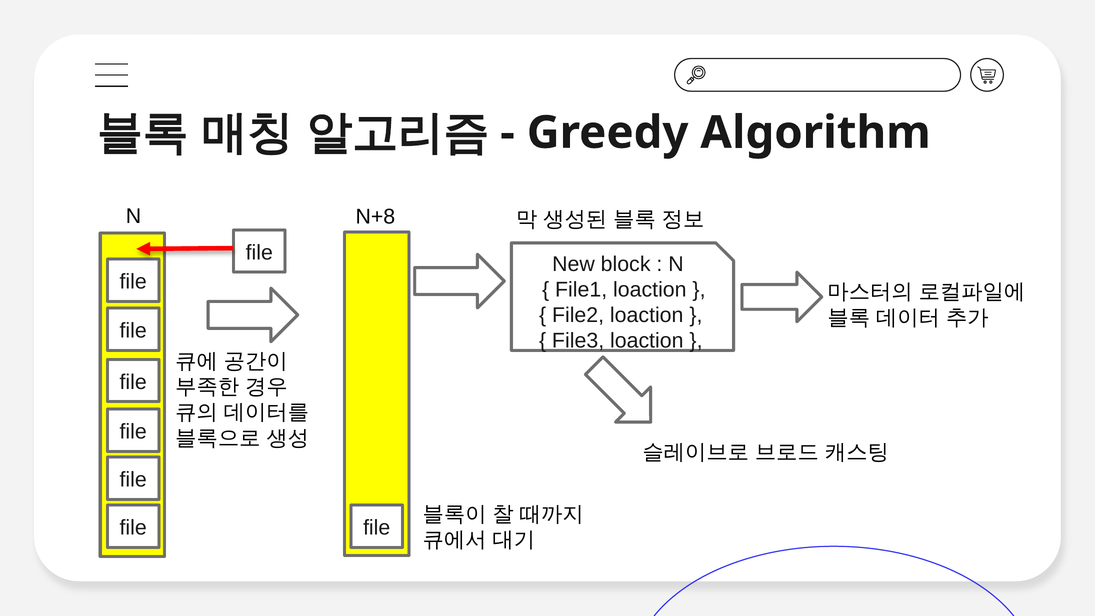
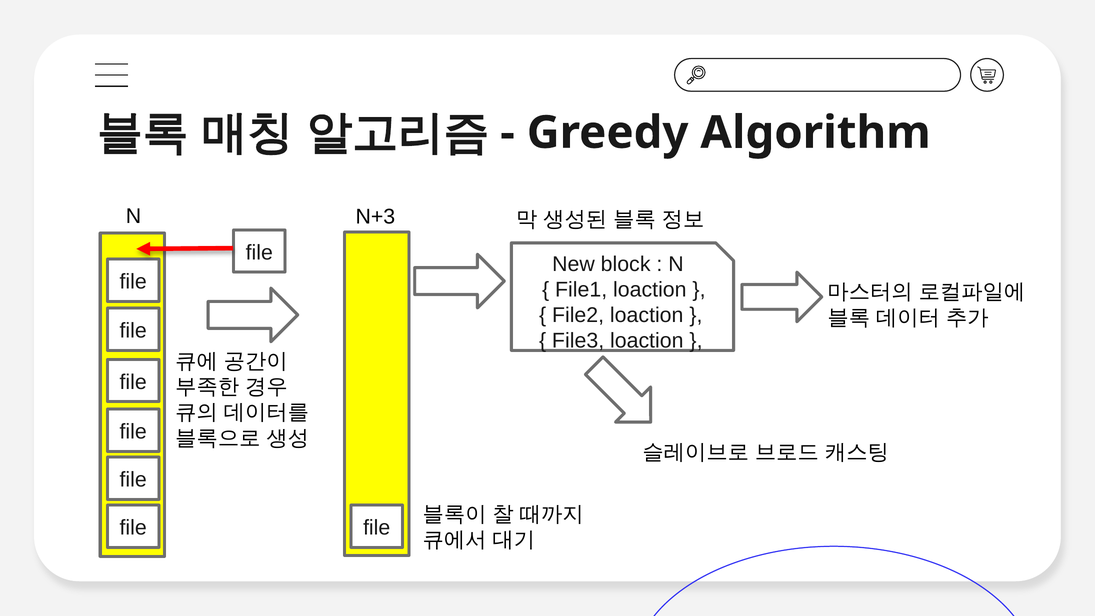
N+8: N+8 -> N+3 (375, 217)
